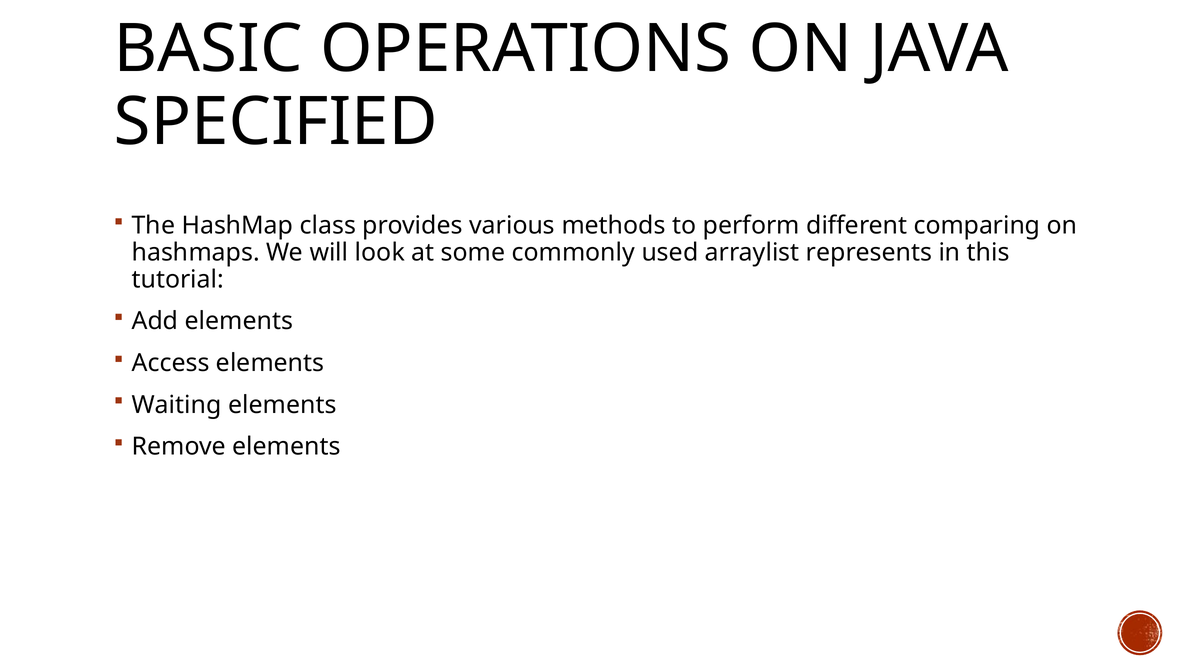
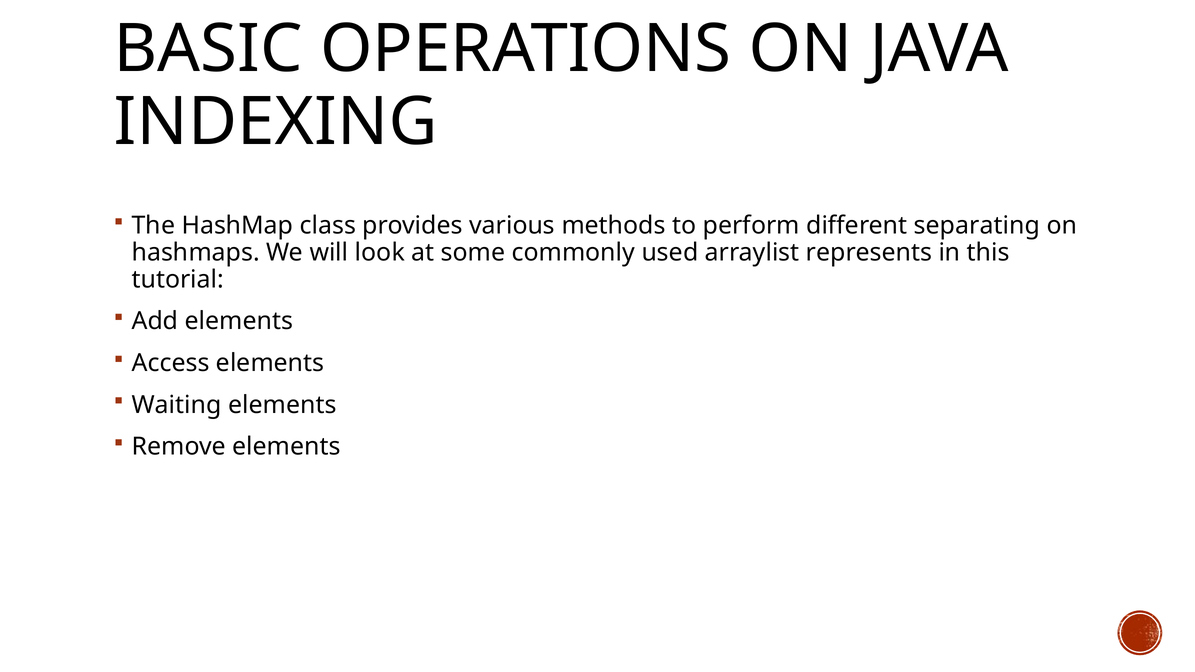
SPECIFIED: SPECIFIED -> INDEXING (276, 122)
comparing: comparing -> separating (977, 226)
